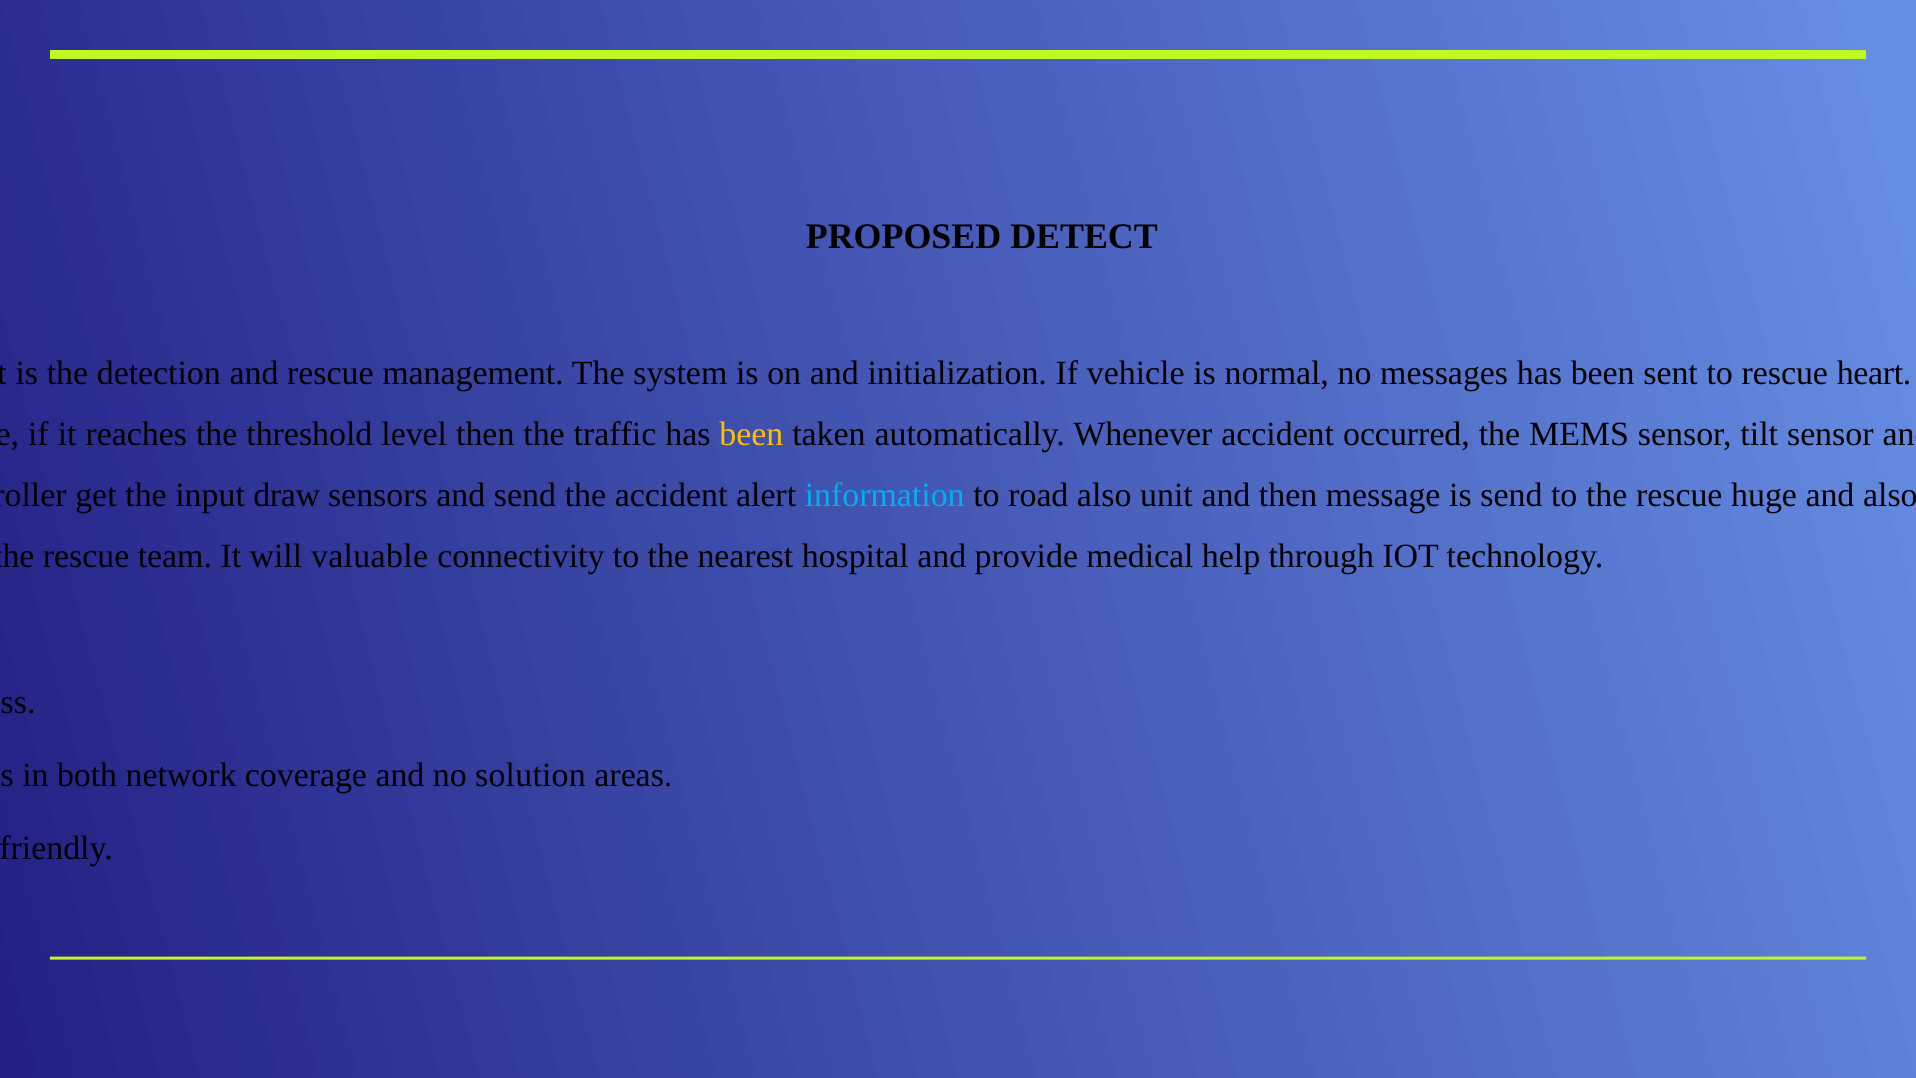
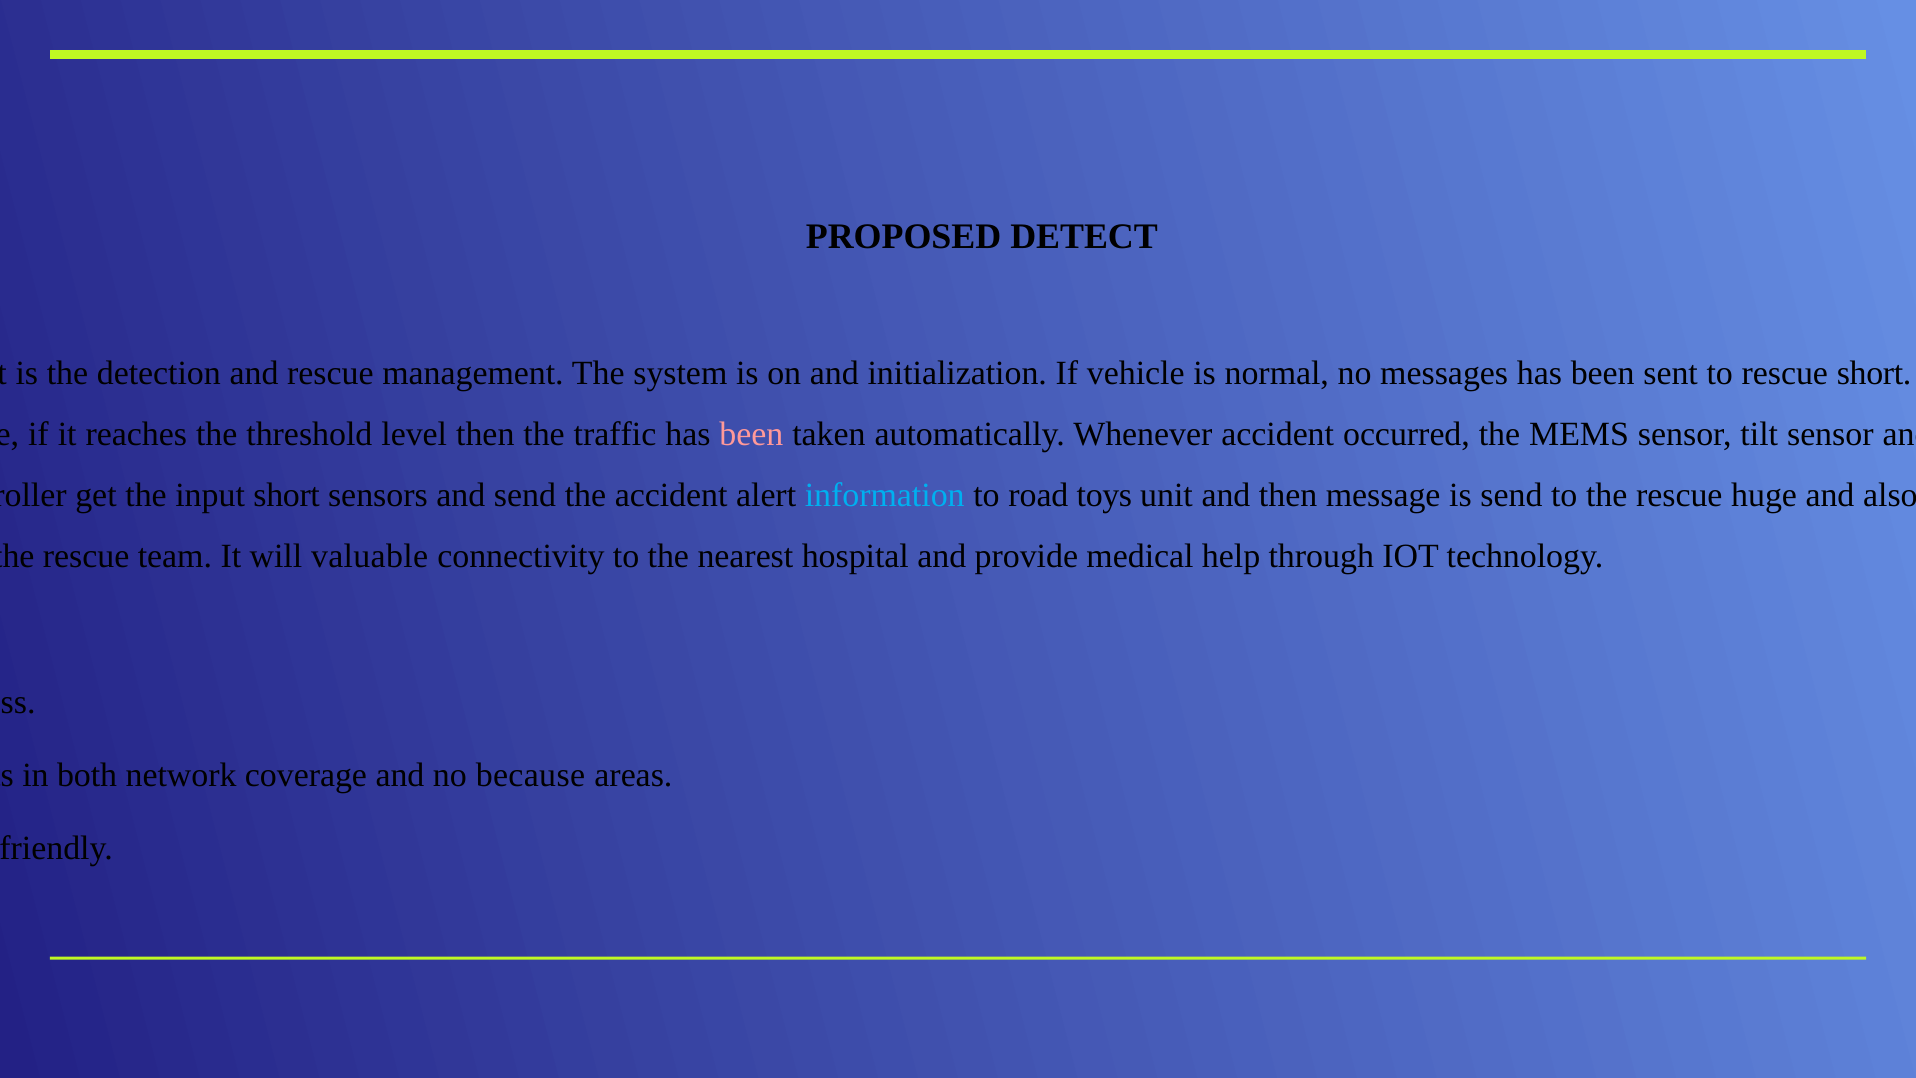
rescue heart: heart -> short (1874, 373)
been colour: yellow -> pink (751, 434)
input draw: draw -> short (287, 495)
road also: also -> toys (1104, 495)
solution: solution -> because (530, 775)
